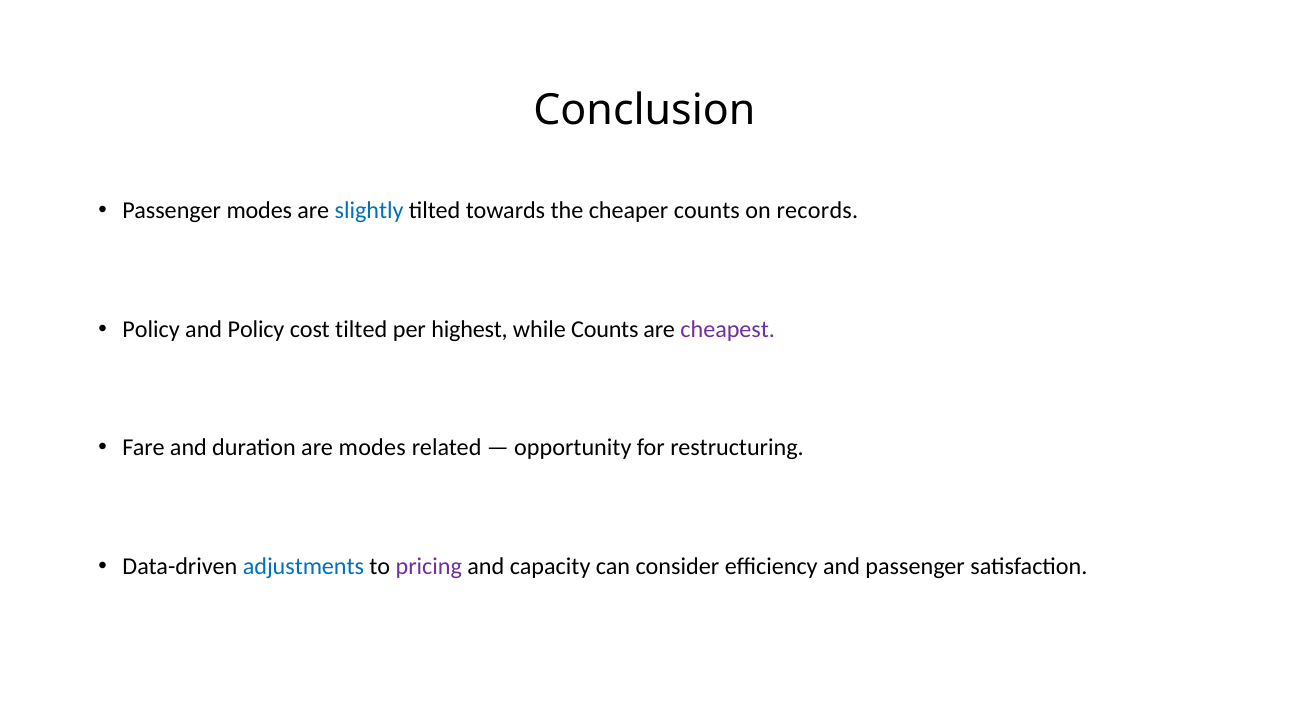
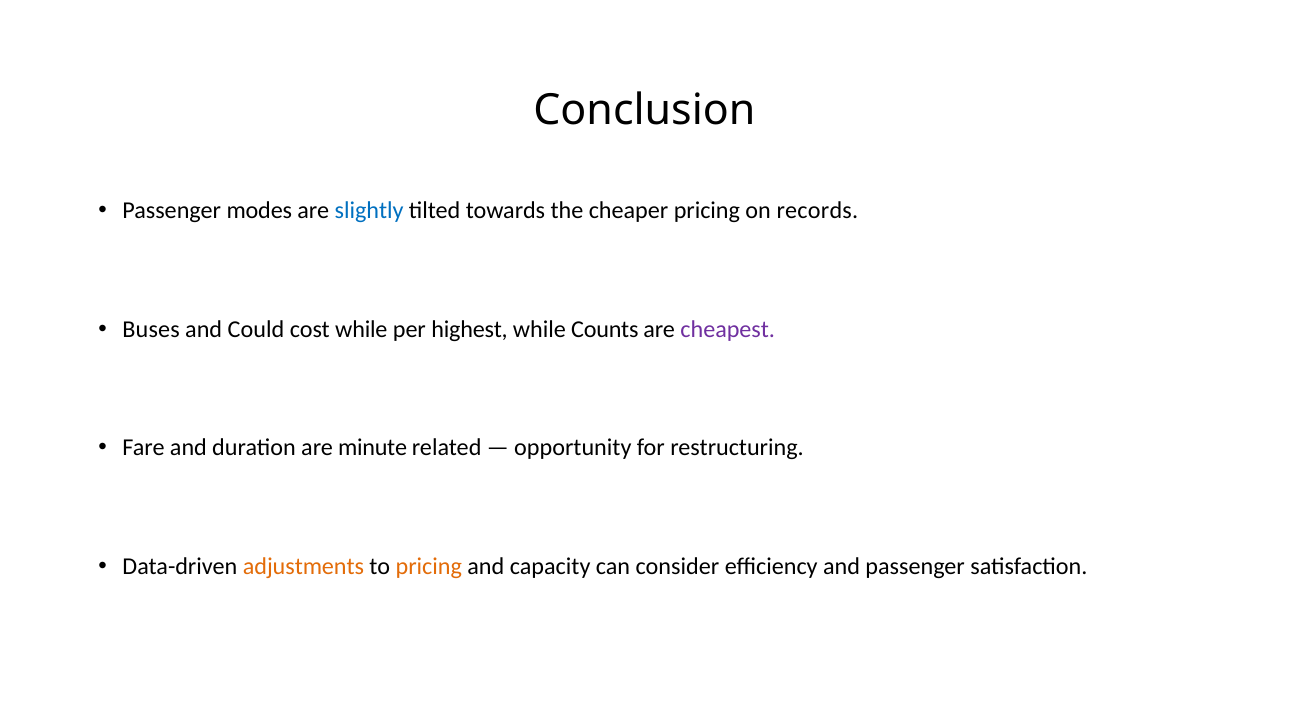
cheaper counts: counts -> pricing (707, 211)
Policy: Policy -> Buses (151, 329)
and Policy: Policy -> Could (256, 329)
cost tilted: tilted -> while (361, 329)
are modes: modes -> minute (373, 448)
adjustments colour: blue -> orange (303, 566)
pricing colour: purple -> orange (429, 566)
